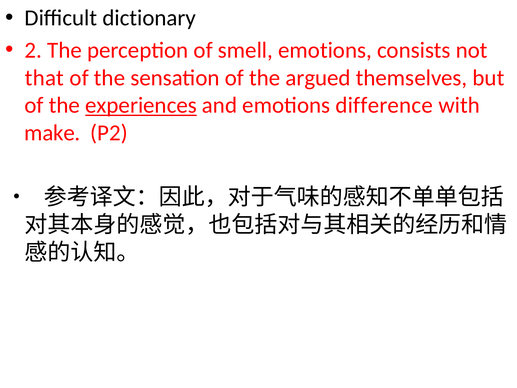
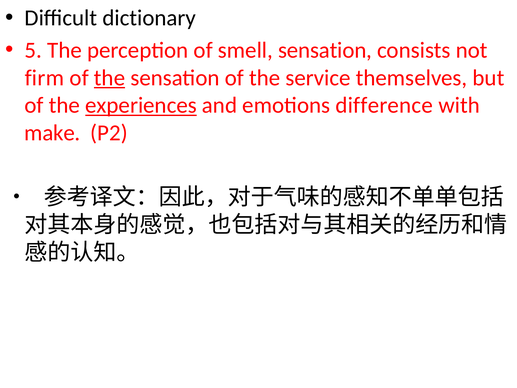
2: 2 -> 5 (33, 50)
smell emotions: emotions -> sensation (325, 50)
that: that -> firm (44, 78)
the underline: none -> present (110, 78)
argued: argued -> service (318, 78)
